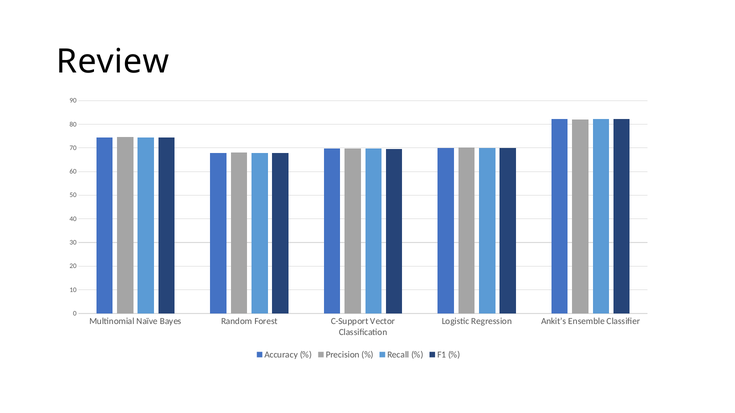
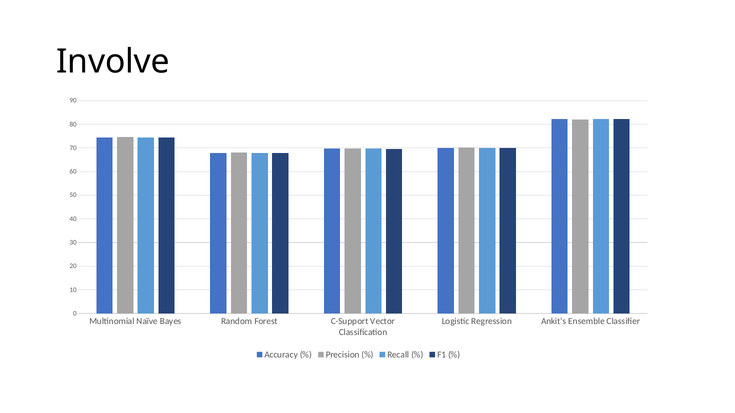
Review: Review -> Involve (113, 62)
